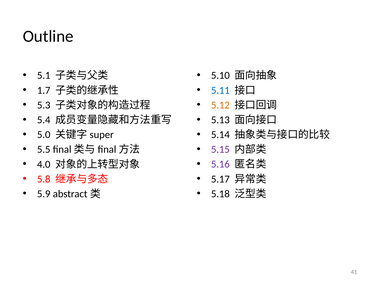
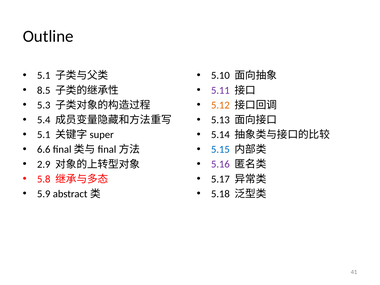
5.11 colour: blue -> purple (220, 90)
1.7: 1.7 -> 8.5 (44, 90)
5.0: 5.0 -> 5.1 (44, 135)
5.5: 5.5 -> 6.6 (44, 149)
5.15 colour: purple -> blue (220, 149)
4.0: 4.0 -> 2.9 (44, 164)
